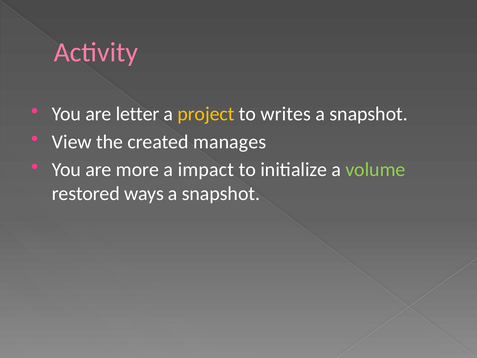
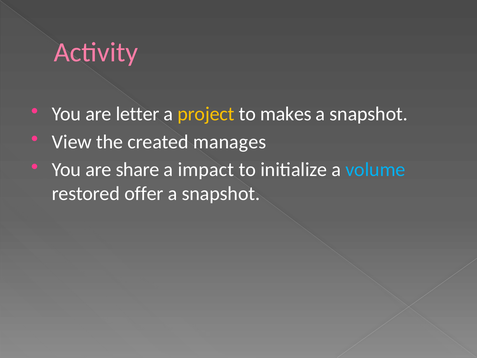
writes: writes -> makes (286, 114)
more: more -> share (138, 170)
volume colour: light green -> light blue (375, 170)
ways: ways -> offer (144, 193)
